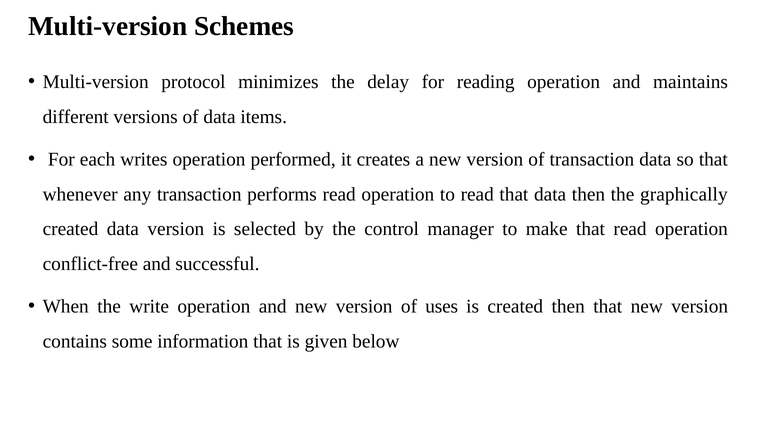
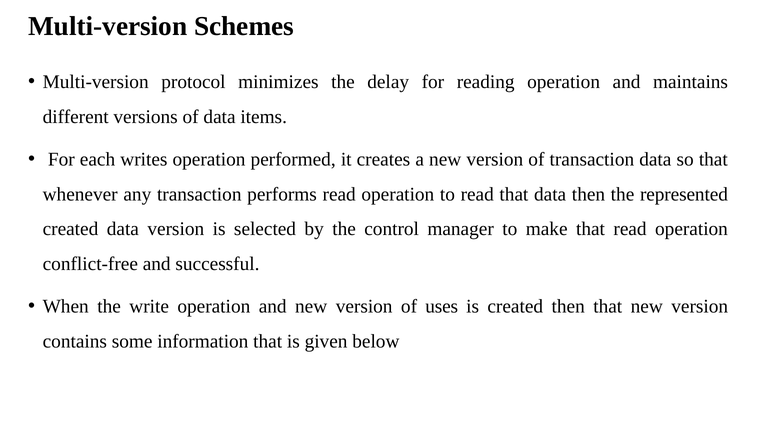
graphically: graphically -> represented (684, 194)
